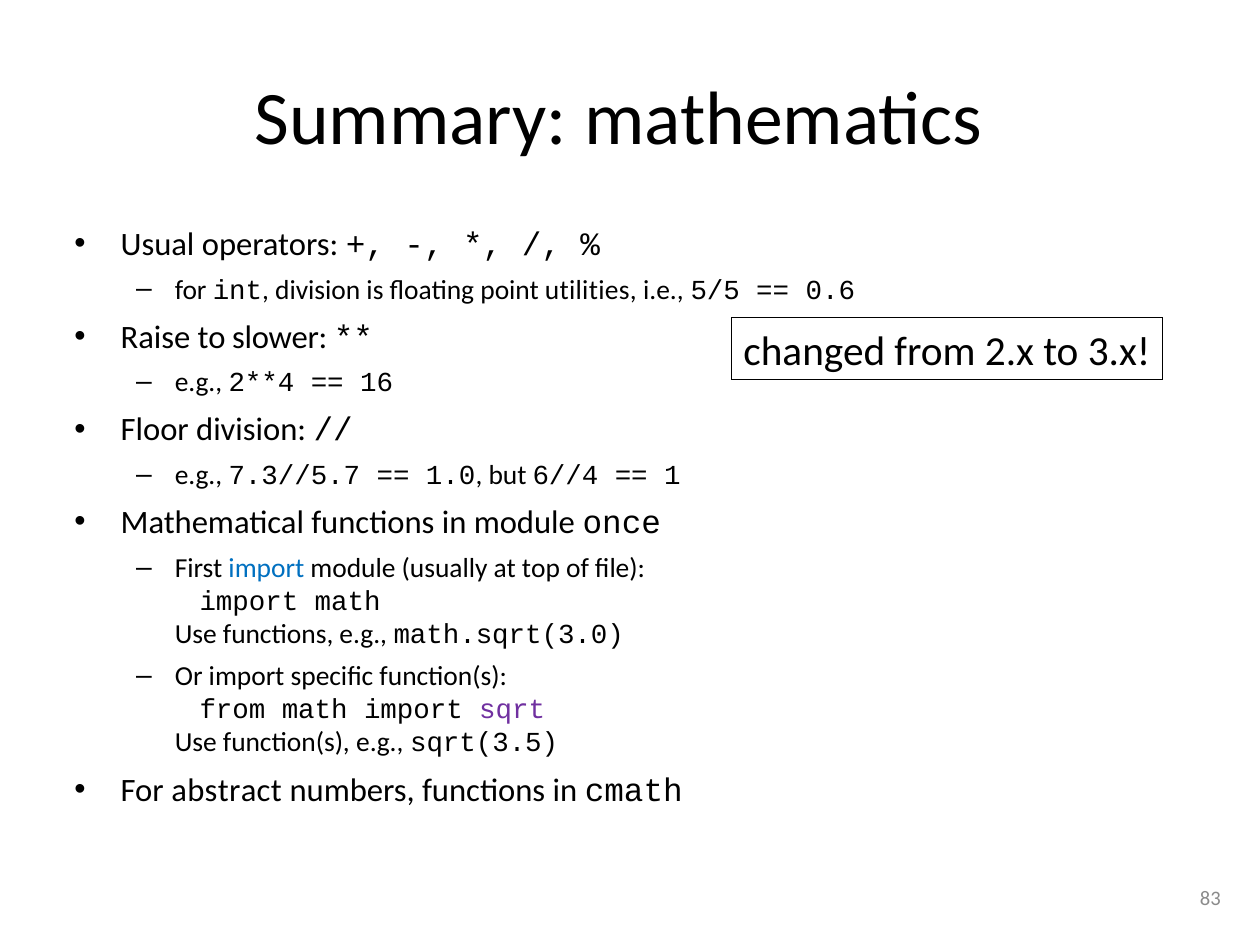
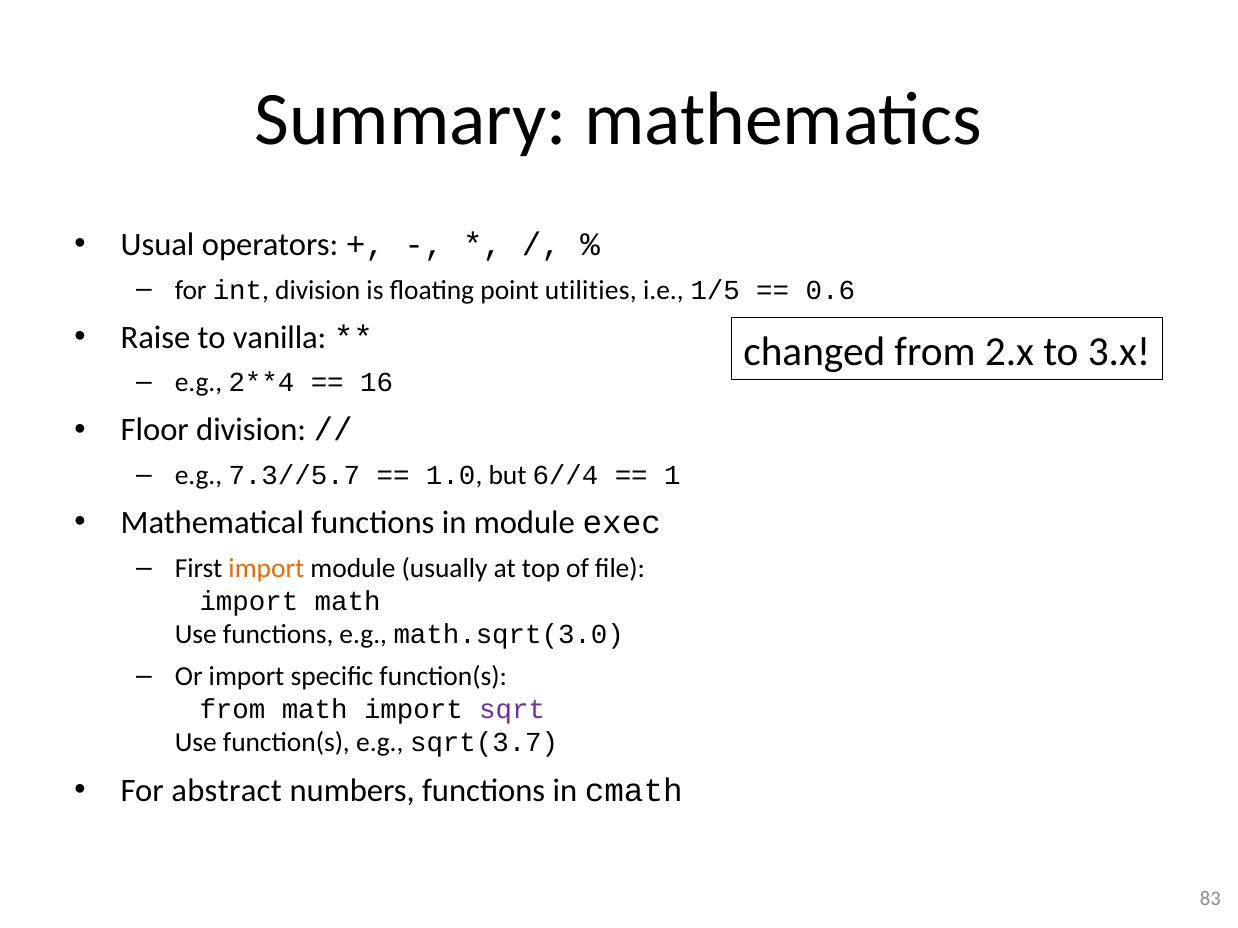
5/5: 5/5 -> 1/5 (715, 290)
slower: slower -> vanilla (280, 338)
once: once -> exec (622, 523)
import colour: blue -> orange (266, 569)
sqrt(3.5: sqrt(3.5 -> sqrt(3.7 (484, 743)
